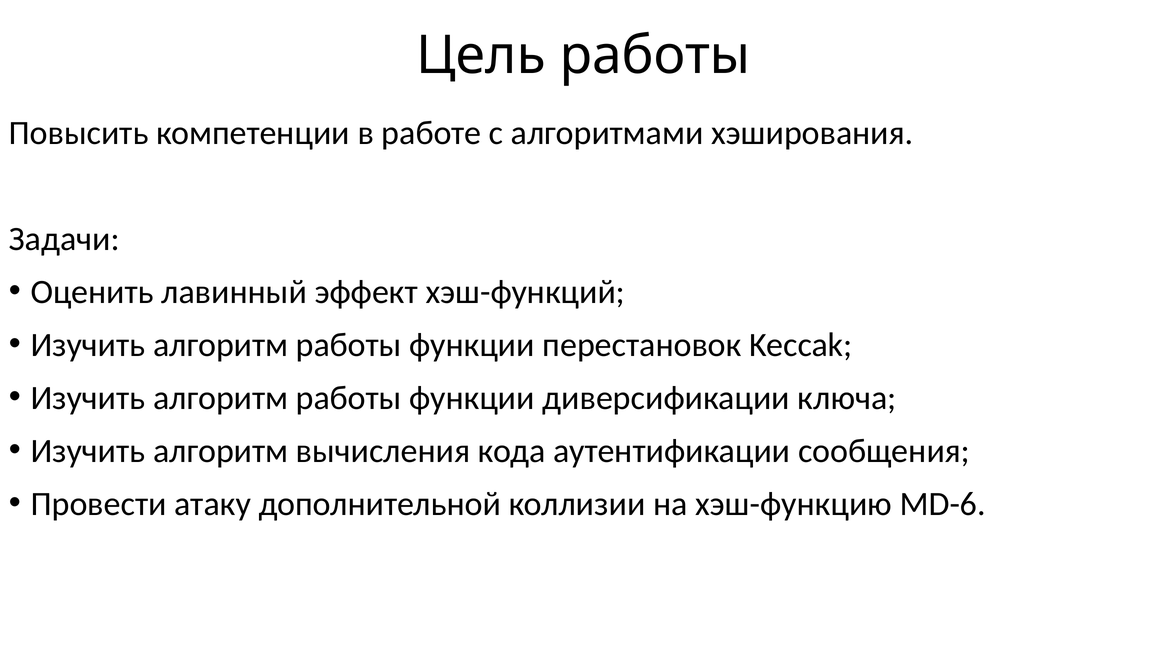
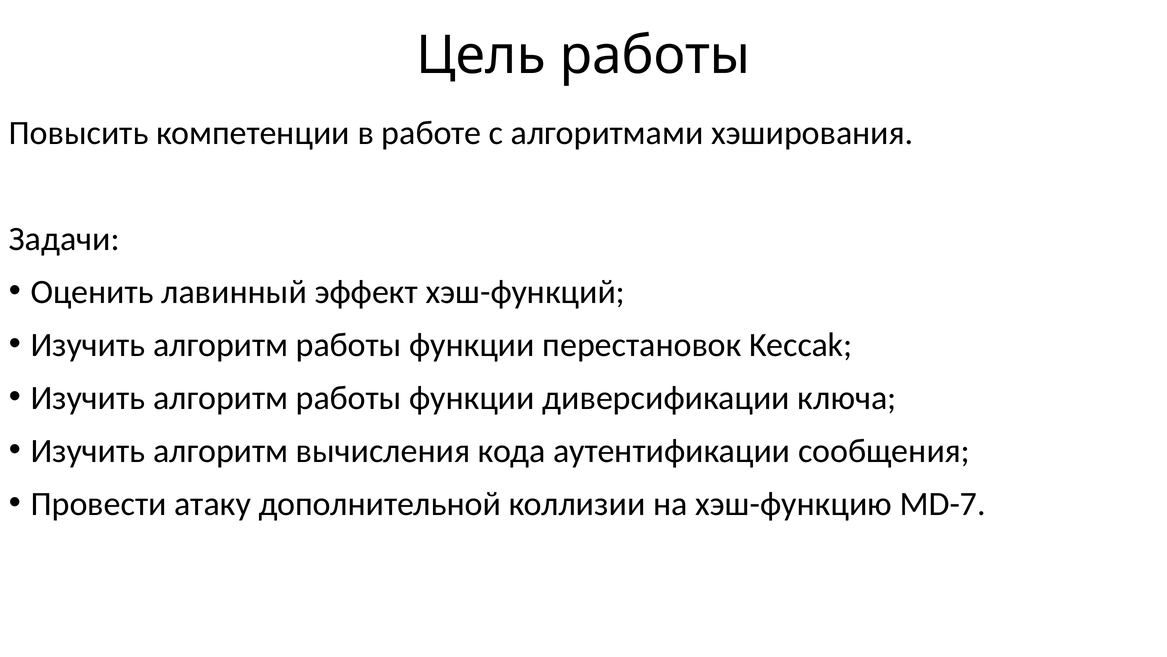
MD-6: MD-6 -> MD-7 (943, 503)
